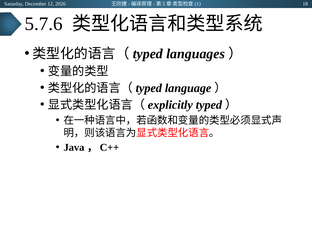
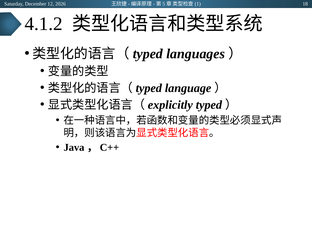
5.7.6: 5.7.6 -> 4.1.2 (44, 24)
